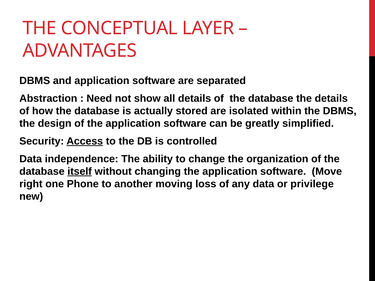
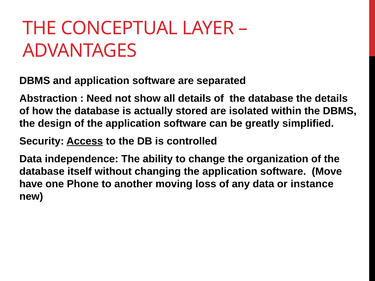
itself underline: present -> none (80, 171)
right: right -> have (31, 184)
privilege: privilege -> instance (312, 184)
